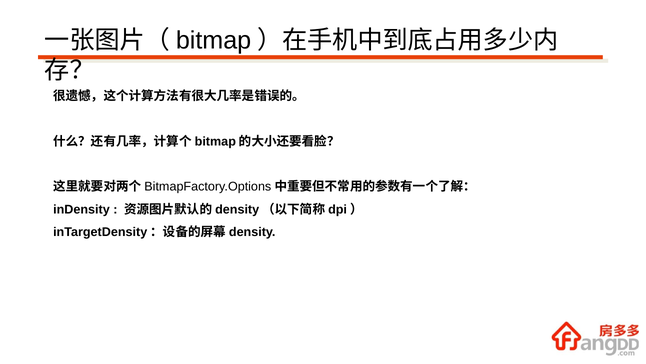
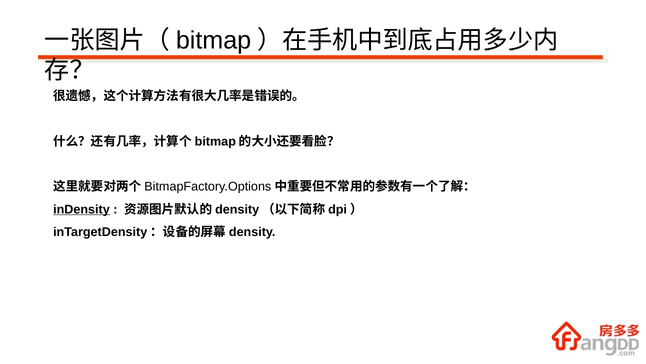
inDensity underline: none -> present (81, 209)
